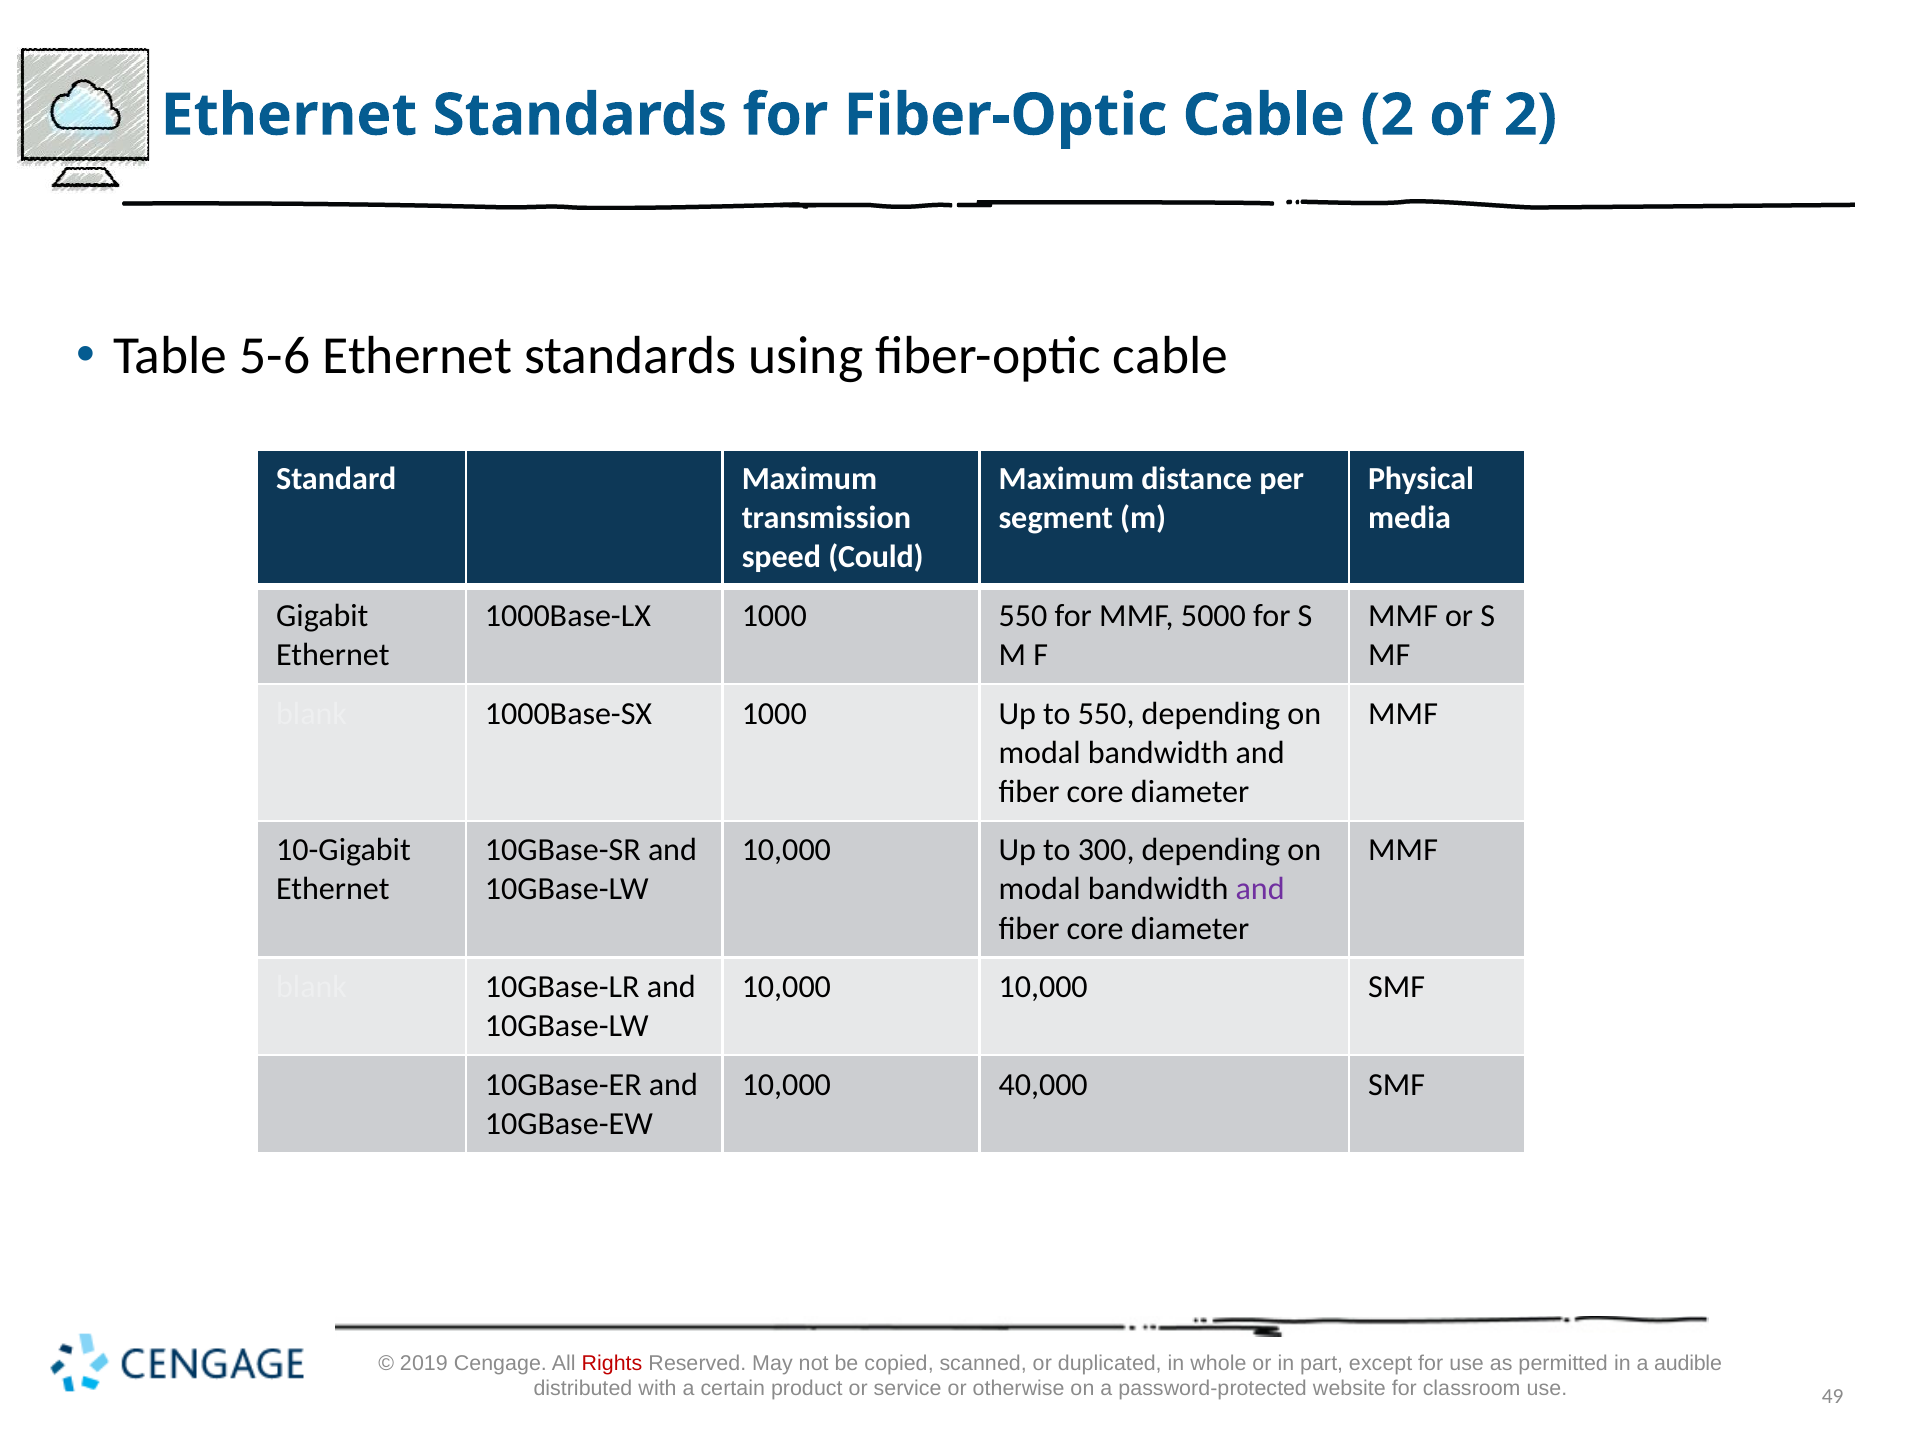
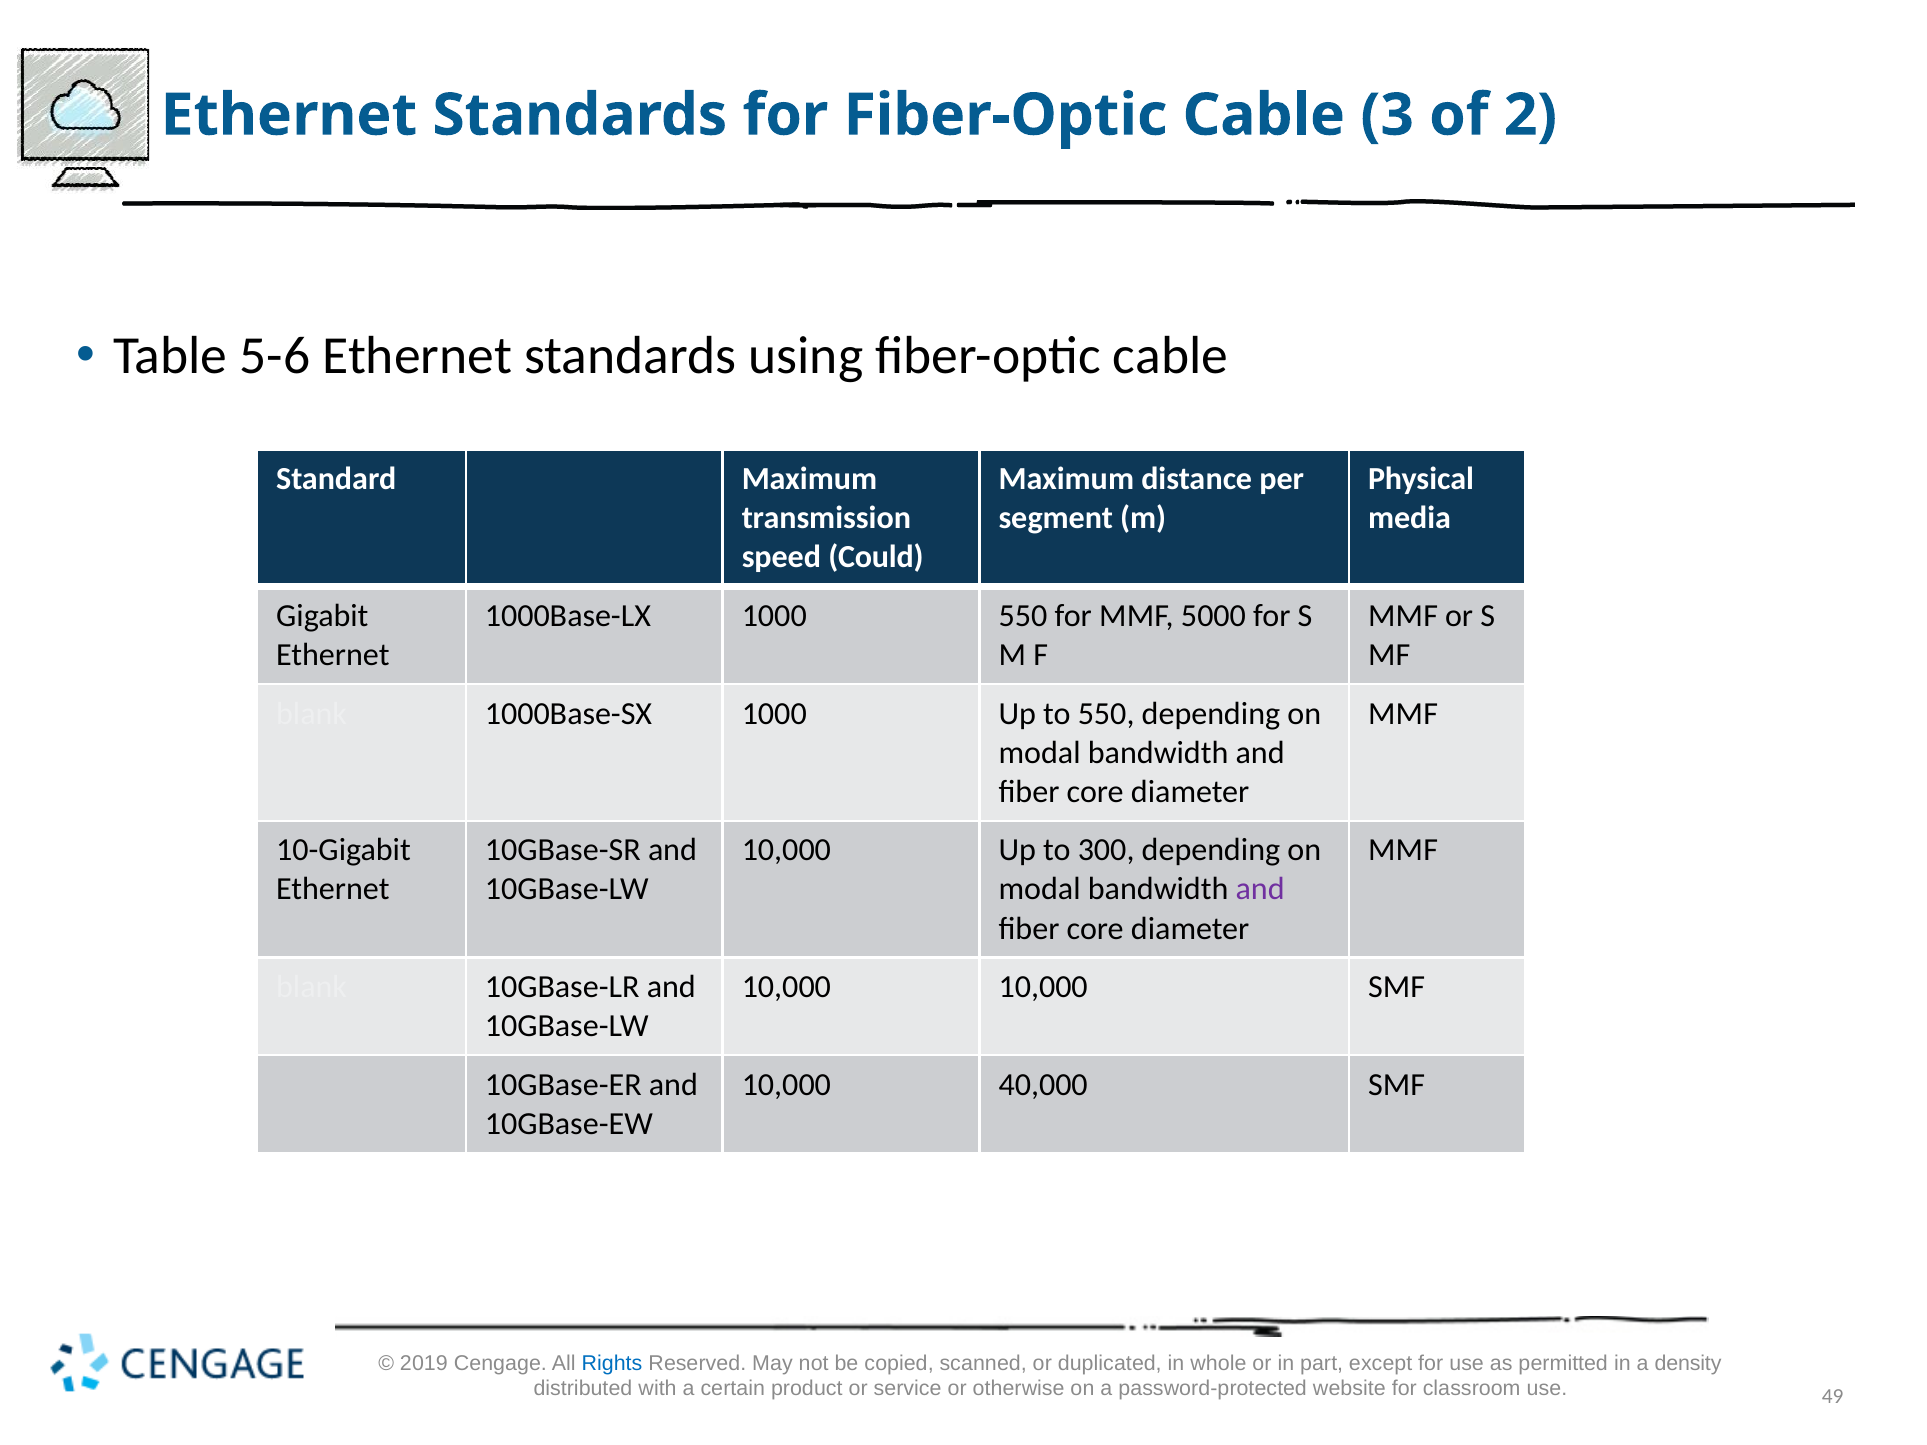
Cable 2: 2 -> 3 (1387, 115)
Rights colour: red -> blue (612, 1363)
audible: audible -> density (1688, 1363)
